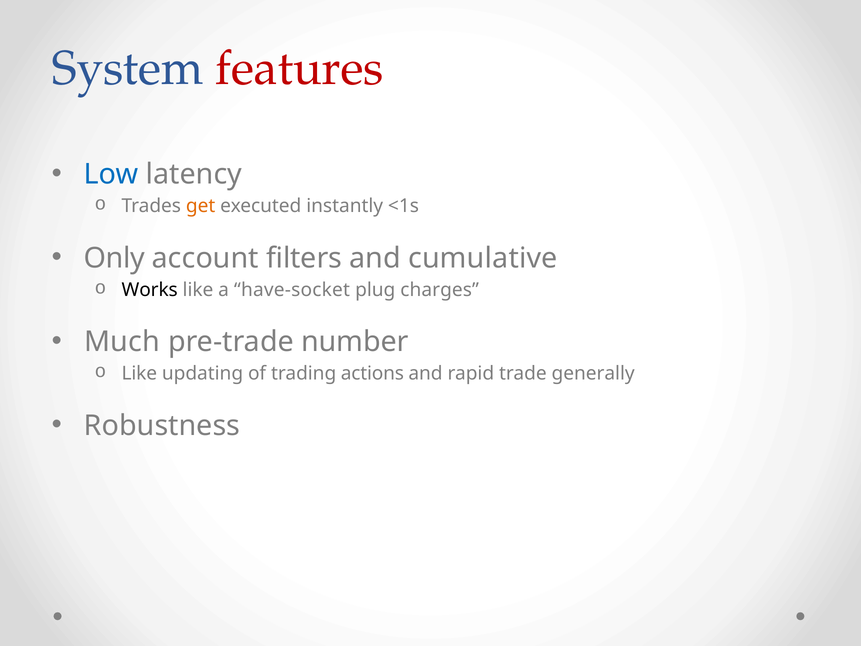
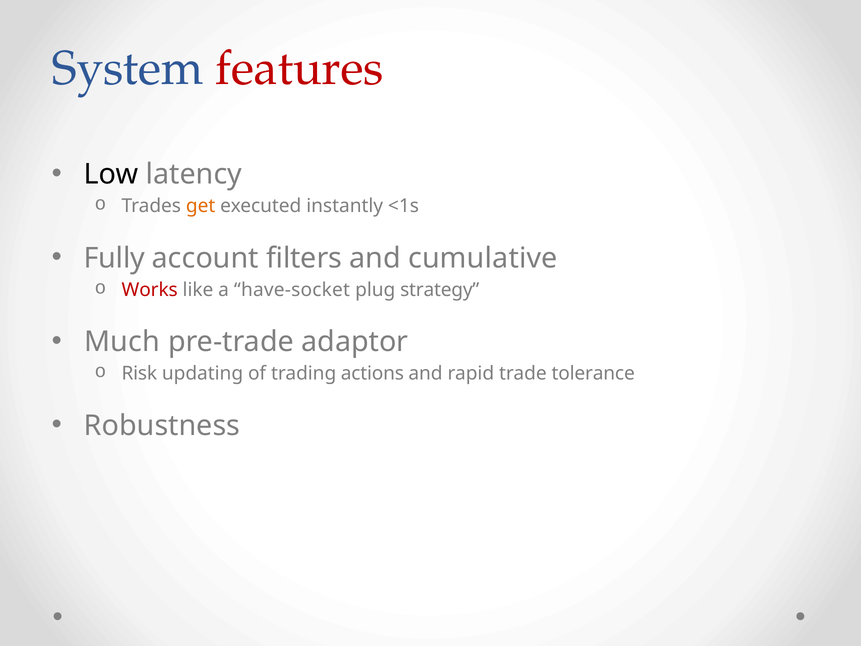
Low colour: blue -> black (111, 174)
Only: Only -> Fully (114, 258)
Works colour: black -> red (150, 290)
charges: charges -> strategy (440, 290)
number: number -> adaptor (355, 342)
Like: Like -> Risk (139, 374)
generally: generally -> tolerance (593, 374)
